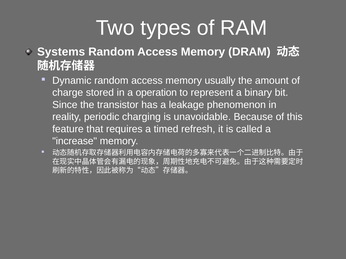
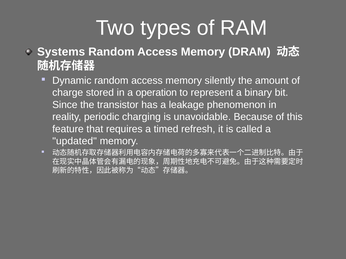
usually: usually -> silently (220, 81)
increase: increase -> updated (75, 141)
